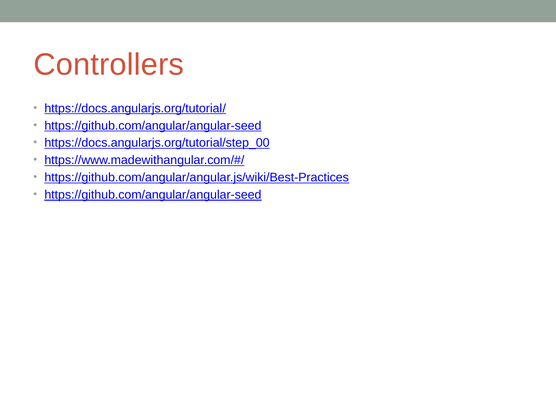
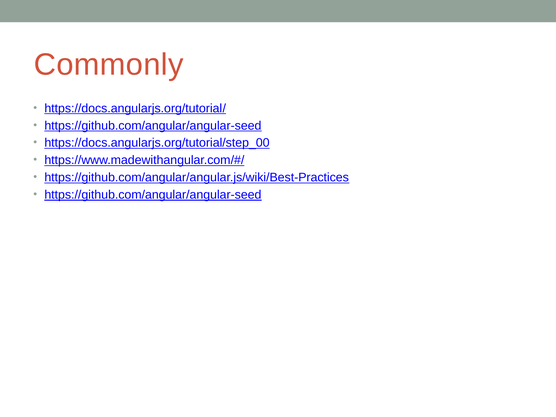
Controllers: Controllers -> Commonly (109, 65)
